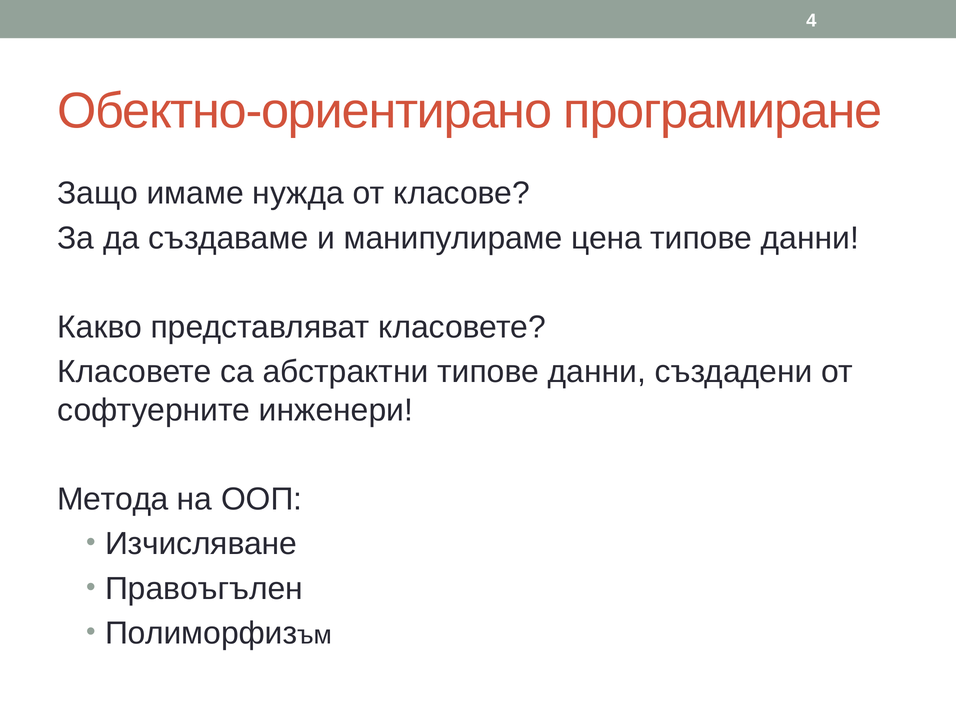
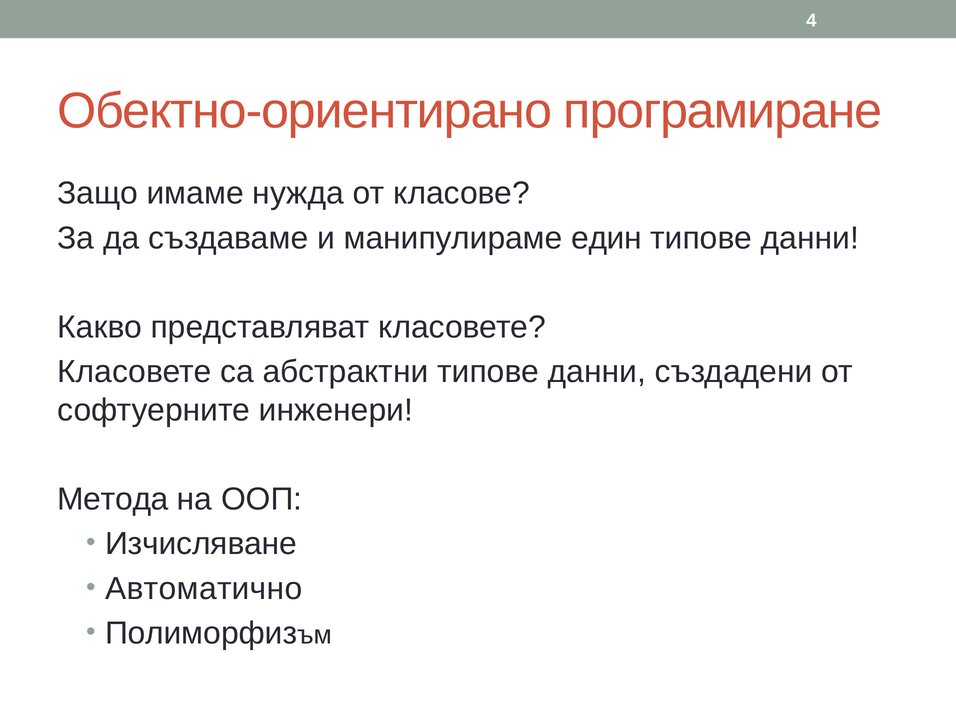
цена: цена -> един (607, 238)
Правоъгълен: Правоъгълен -> Автоматично (204, 588)
